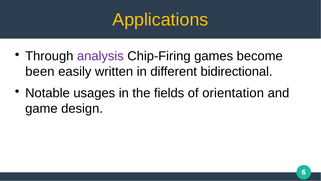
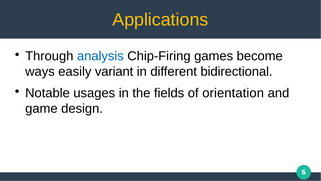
analysis colour: purple -> blue (100, 56)
been: been -> ways (40, 72)
written: written -> variant (114, 72)
